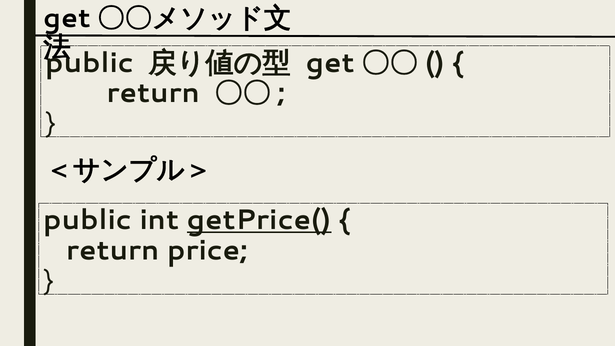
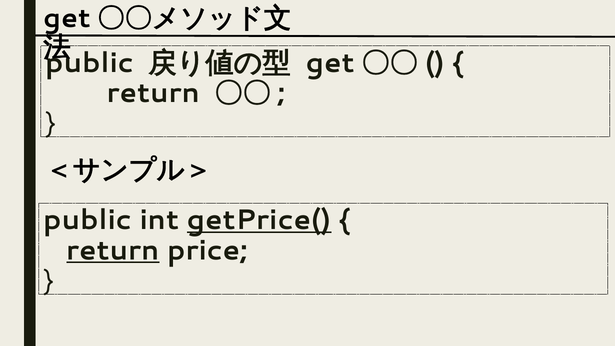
return underline: none -> present (113, 250)
